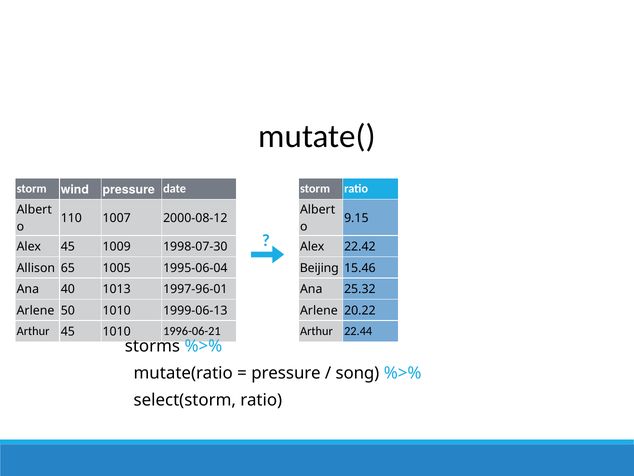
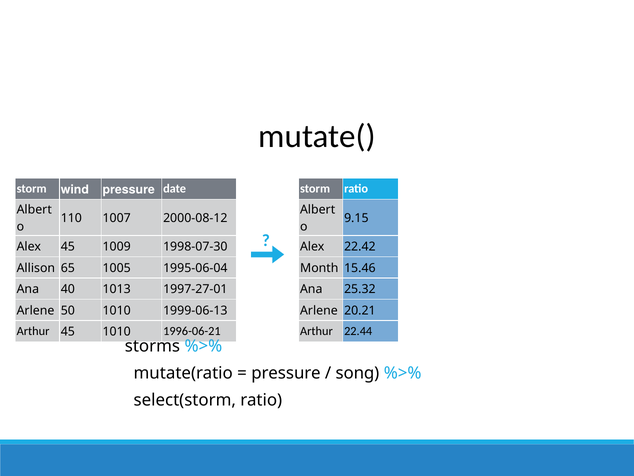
Beijing: Beijing -> Month (319, 268)
1997-96-01: 1997-96-01 -> 1997-27-01 (195, 289)
20.22: 20.22 -> 20.21 (360, 310)
